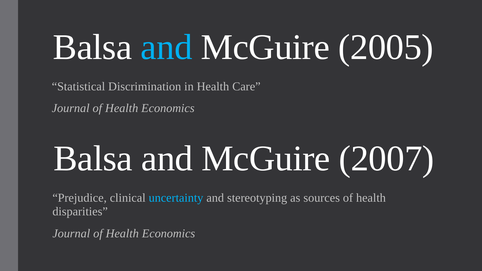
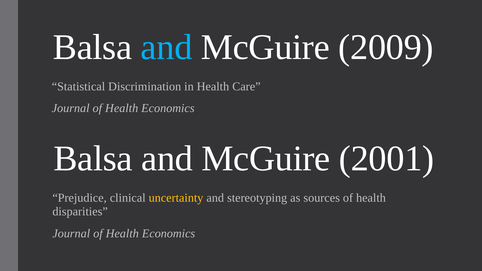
2005: 2005 -> 2009 (386, 47)
2007: 2007 -> 2001 (387, 159)
uncertainty colour: light blue -> yellow (176, 198)
